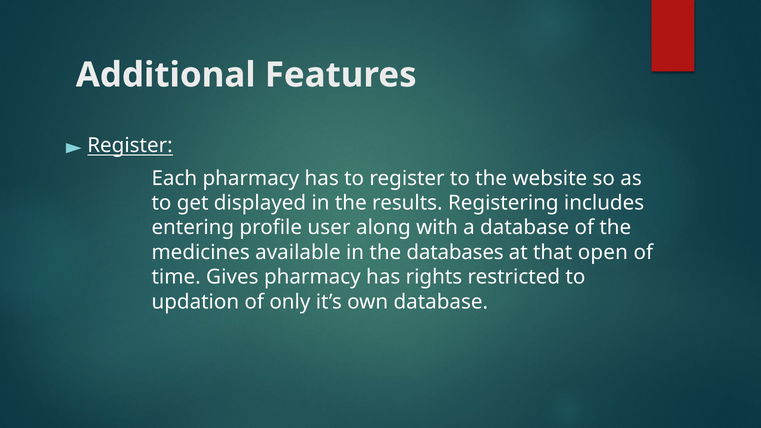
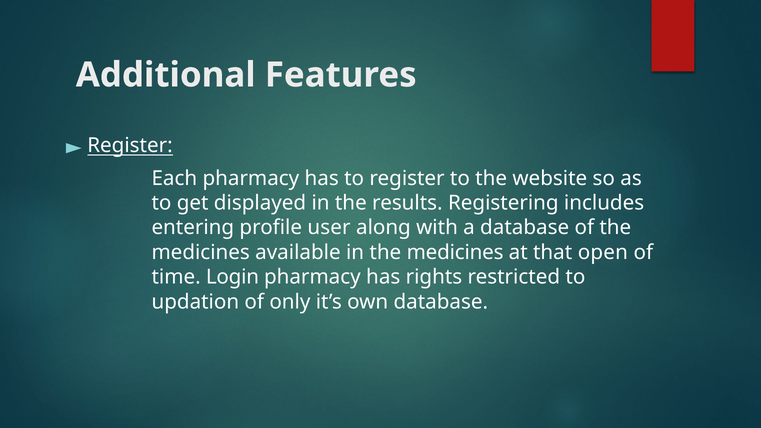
in the databases: databases -> medicines (455, 252)
Gives: Gives -> Login (232, 277)
